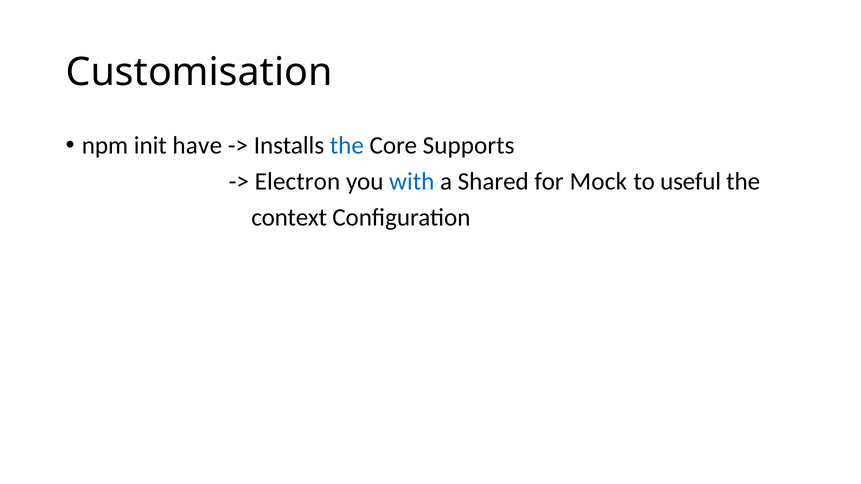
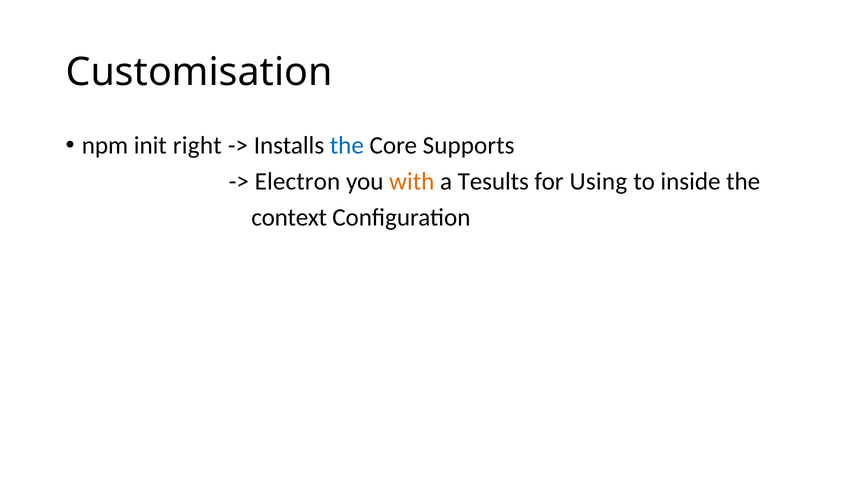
have: have -> right (197, 146)
with colour: blue -> orange (412, 182)
Shared: Shared -> Tesults (493, 182)
Mock: Mock -> Using (598, 182)
useful: useful -> inside (691, 182)
